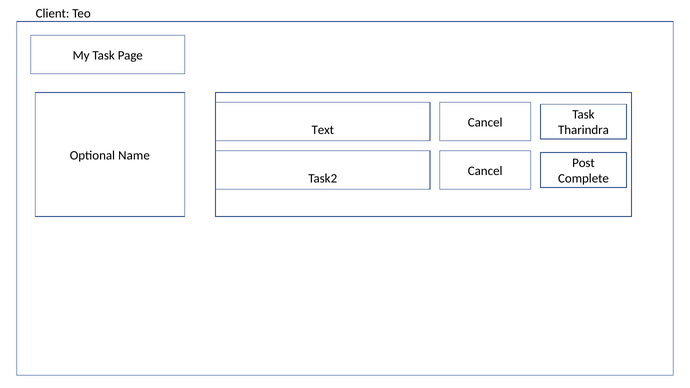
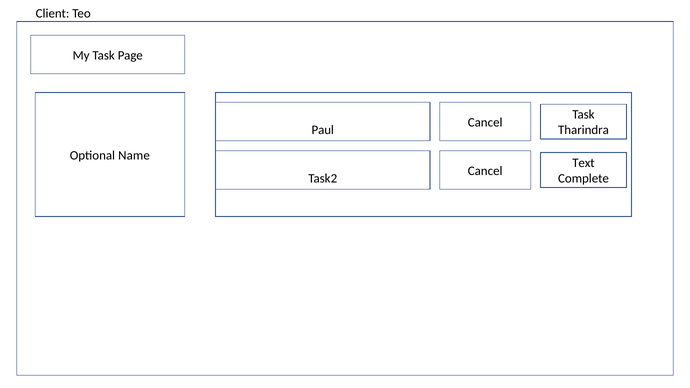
Text: Text -> Paul (323, 130)
Post: Post -> Text (583, 163)
